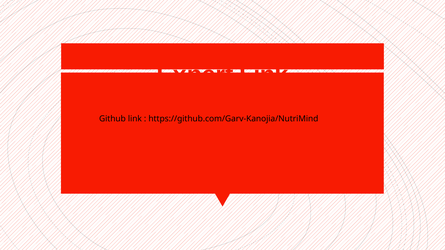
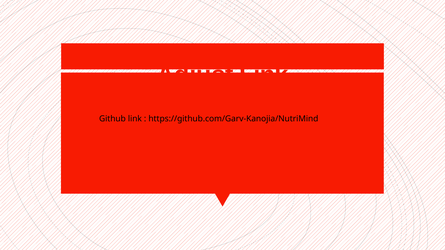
Expert: Expert -> Adjust (195, 75)
